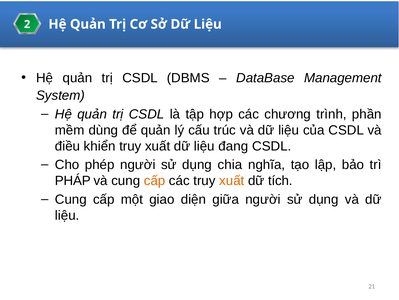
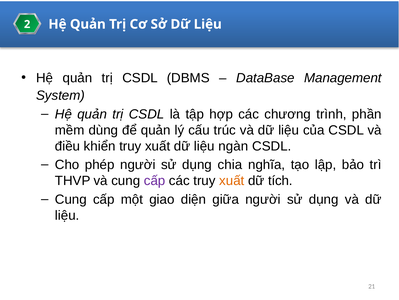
đang: đang -> ngàn (233, 146)
PHÁP: PHÁP -> THVP (73, 180)
cấp colour: orange -> purple (155, 180)
